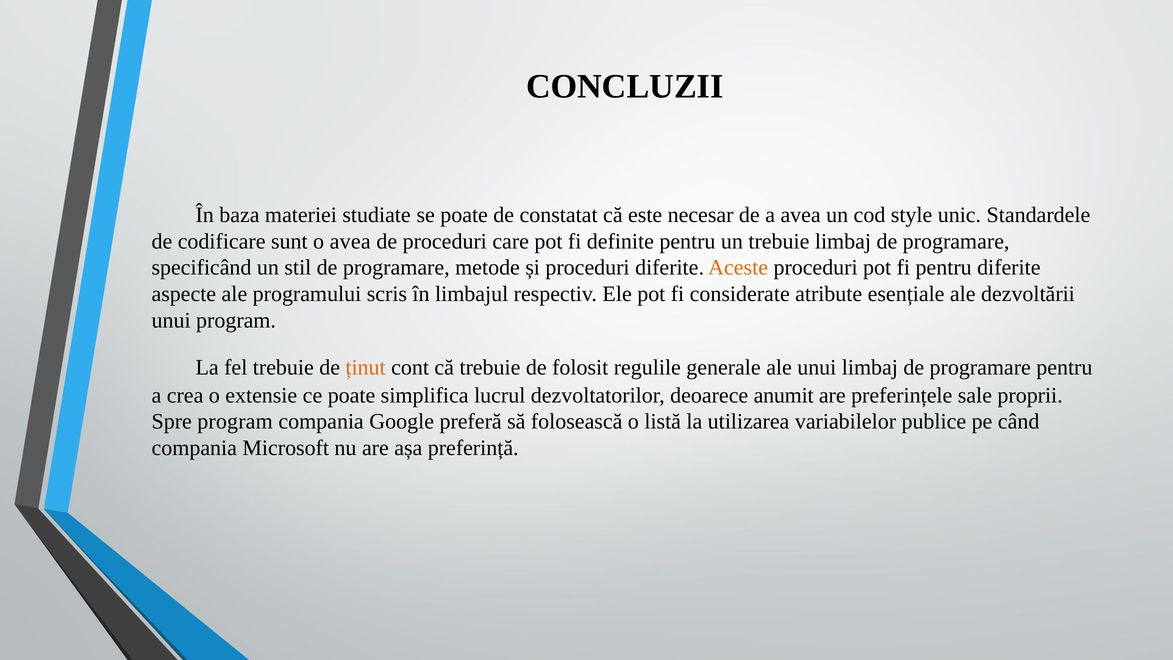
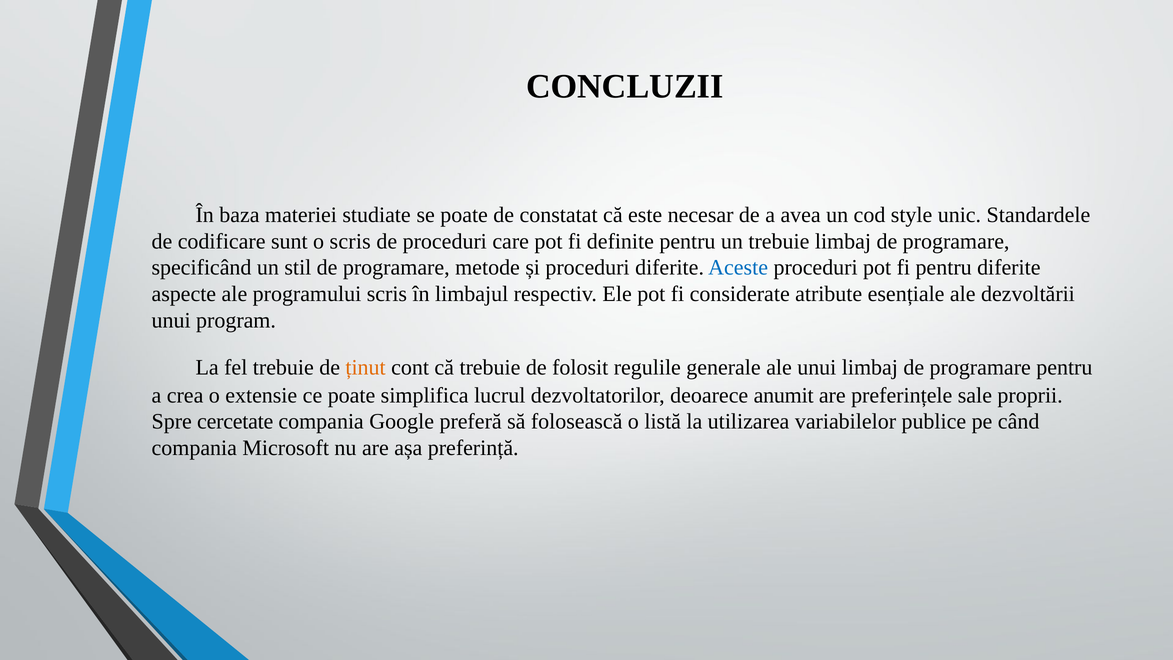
o avea: avea -> scris (350, 241)
Aceste colour: orange -> blue (738, 268)
Spre program: program -> cercetate (235, 422)
